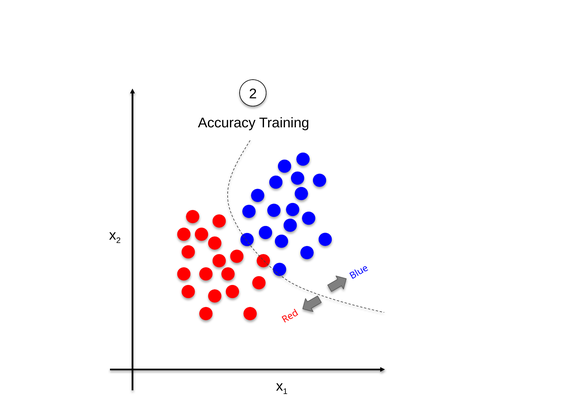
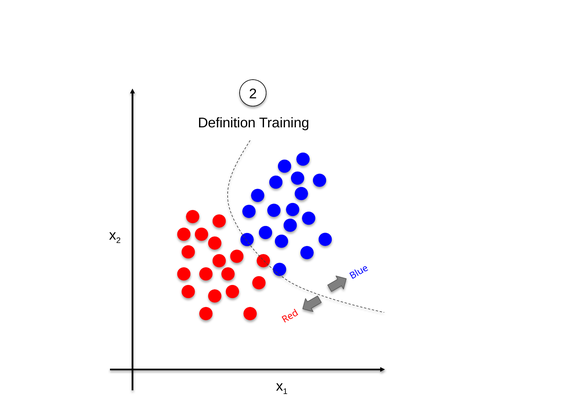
Accuracy: Accuracy -> Definition (227, 123)
